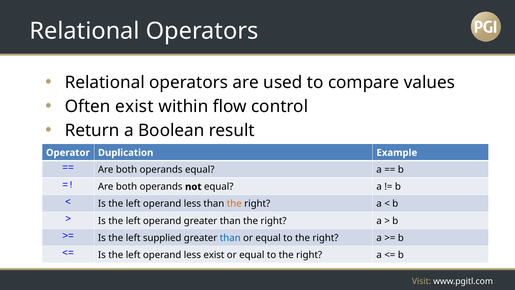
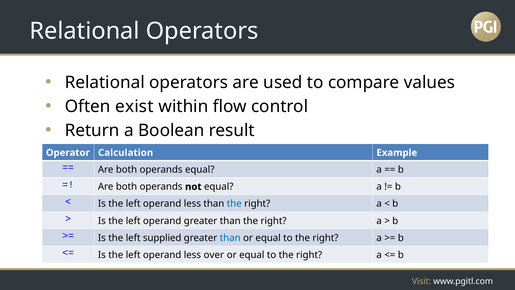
Duplication: Duplication -> Calculation (126, 153)
the colour: orange -> blue (234, 204)
less exist: exist -> over (214, 255)
